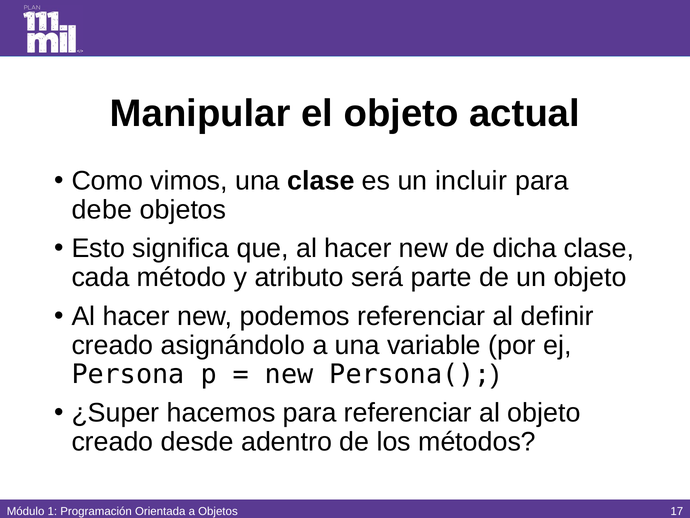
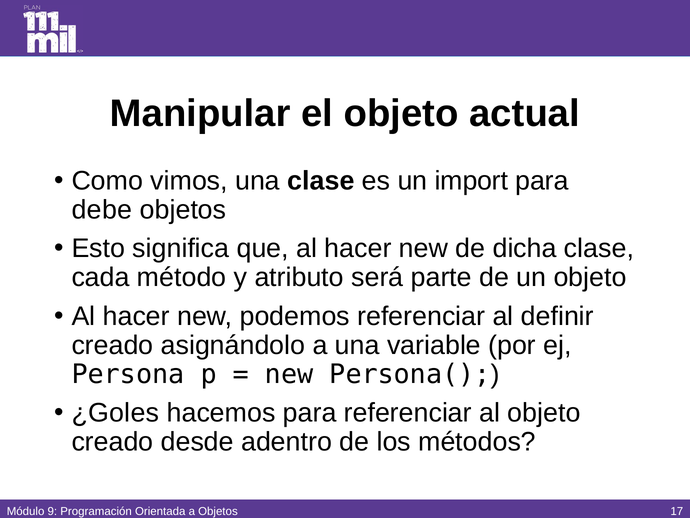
incluir: incluir -> import (471, 181)
¿Super: ¿Super -> ¿Goles (115, 412)
1: 1 -> 9 (52, 511)
